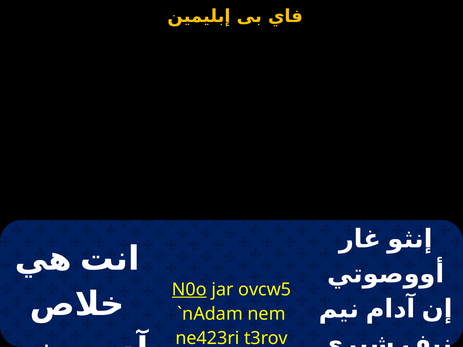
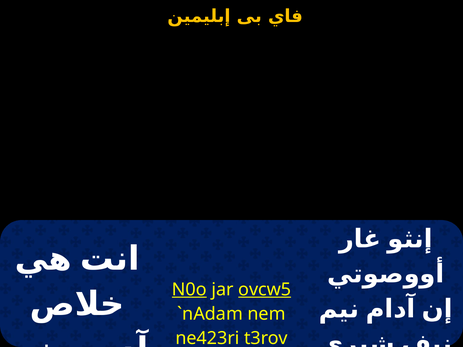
ovcw5 underline: none -> present (265, 290)
